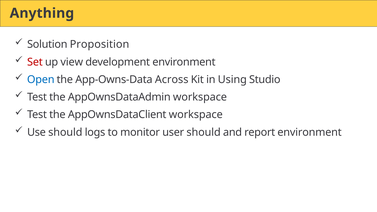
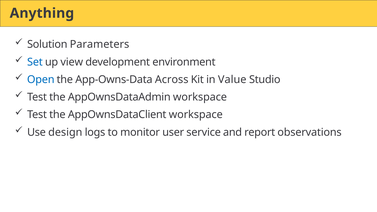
Proposition: Proposition -> Parameters (100, 44)
Set colour: red -> blue (35, 62)
Using: Using -> Value (232, 80)
Use should: should -> design (65, 132)
user should: should -> service (204, 132)
report environment: environment -> observations (310, 132)
